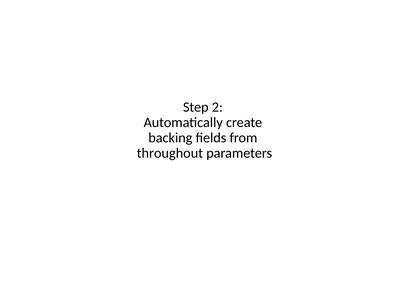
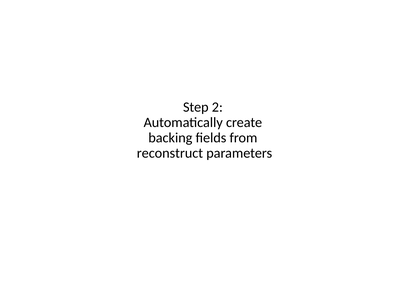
throughout: throughout -> reconstruct (170, 153)
